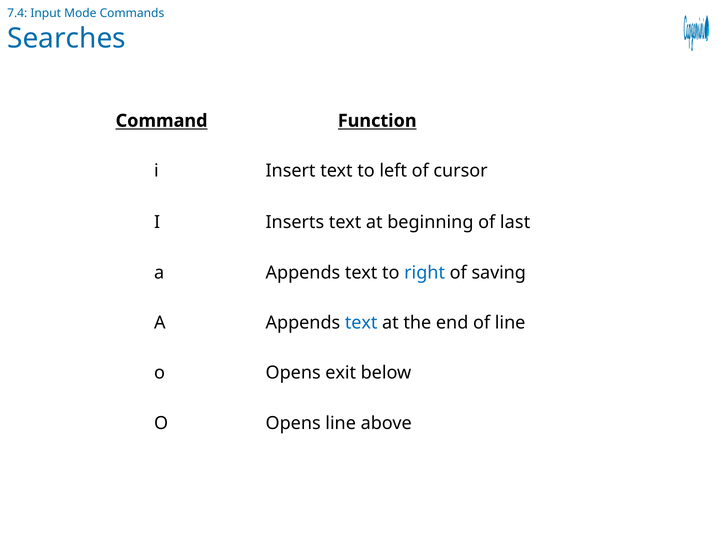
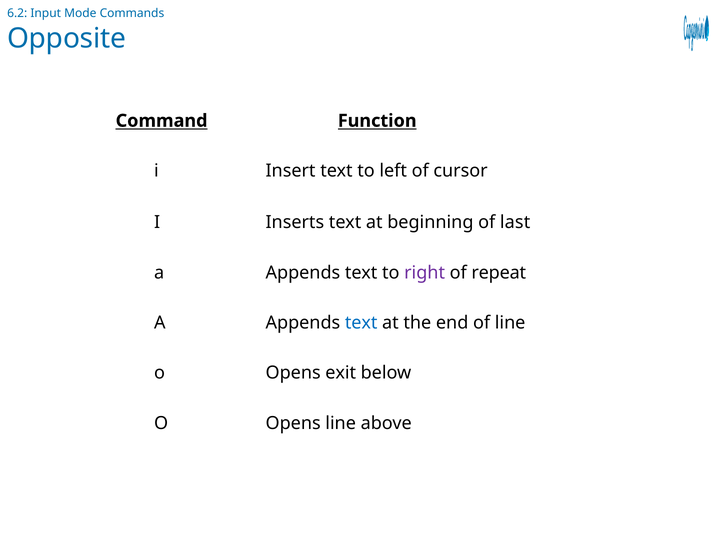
7.4: 7.4 -> 6.2 (17, 13)
Searches: Searches -> Opposite (67, 38)
right colour: blue -> purple (425, 272)
saving: saving -> repeat (499, 272)
